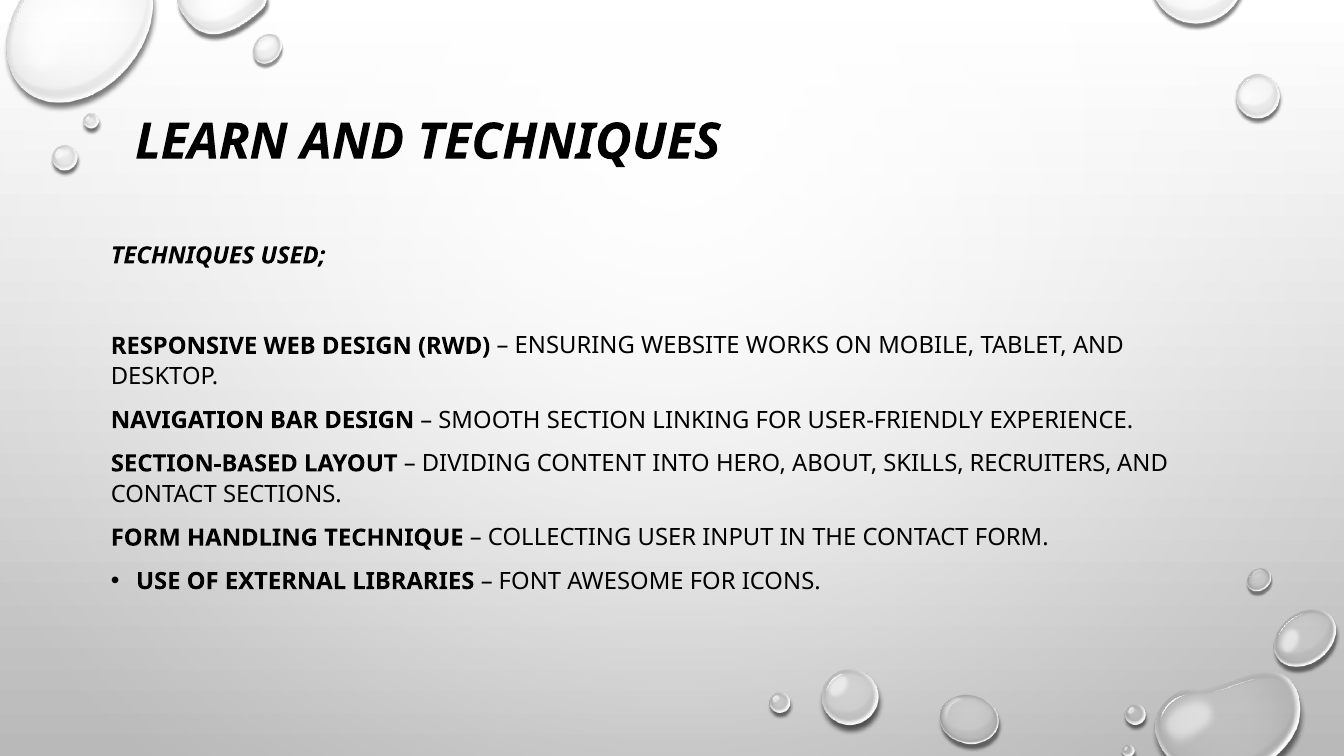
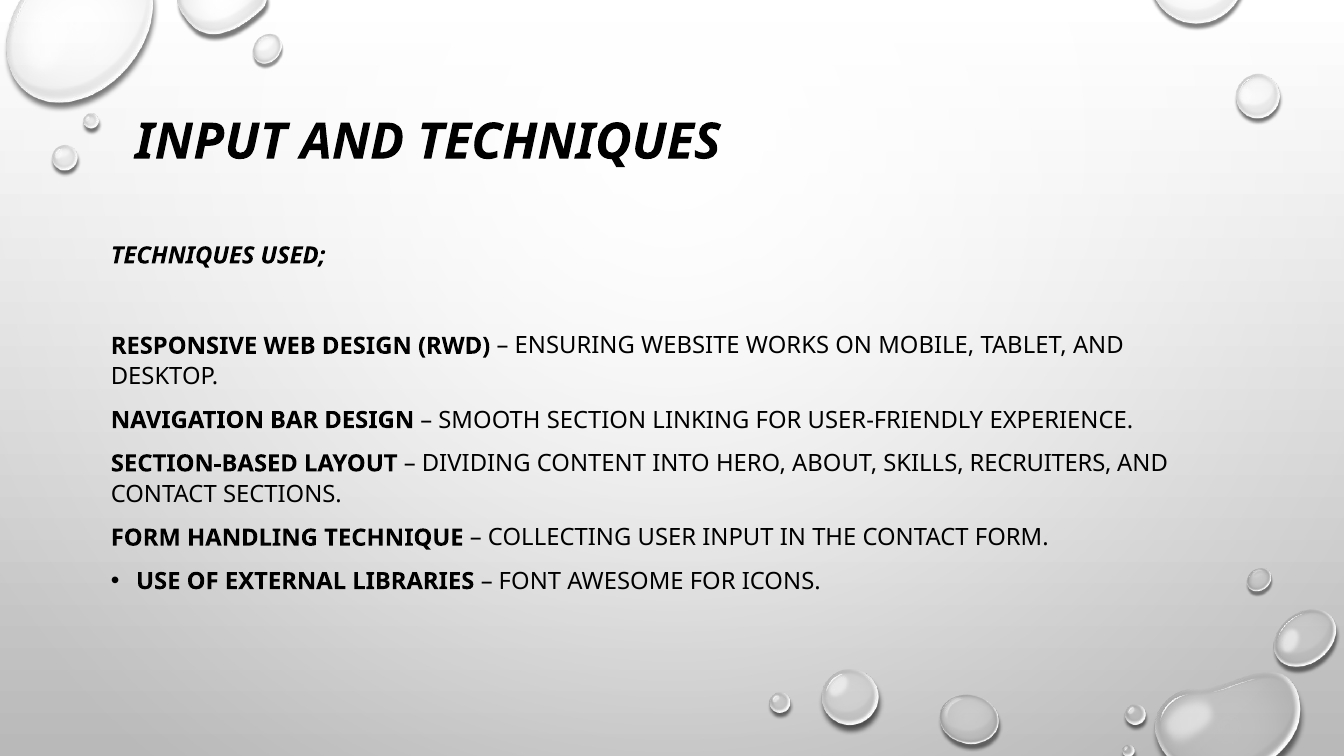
LEARN: LEARN -> INPUT (211, 142)
